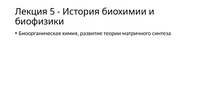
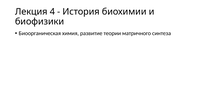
5: 5 -> 4 (52, 12)
